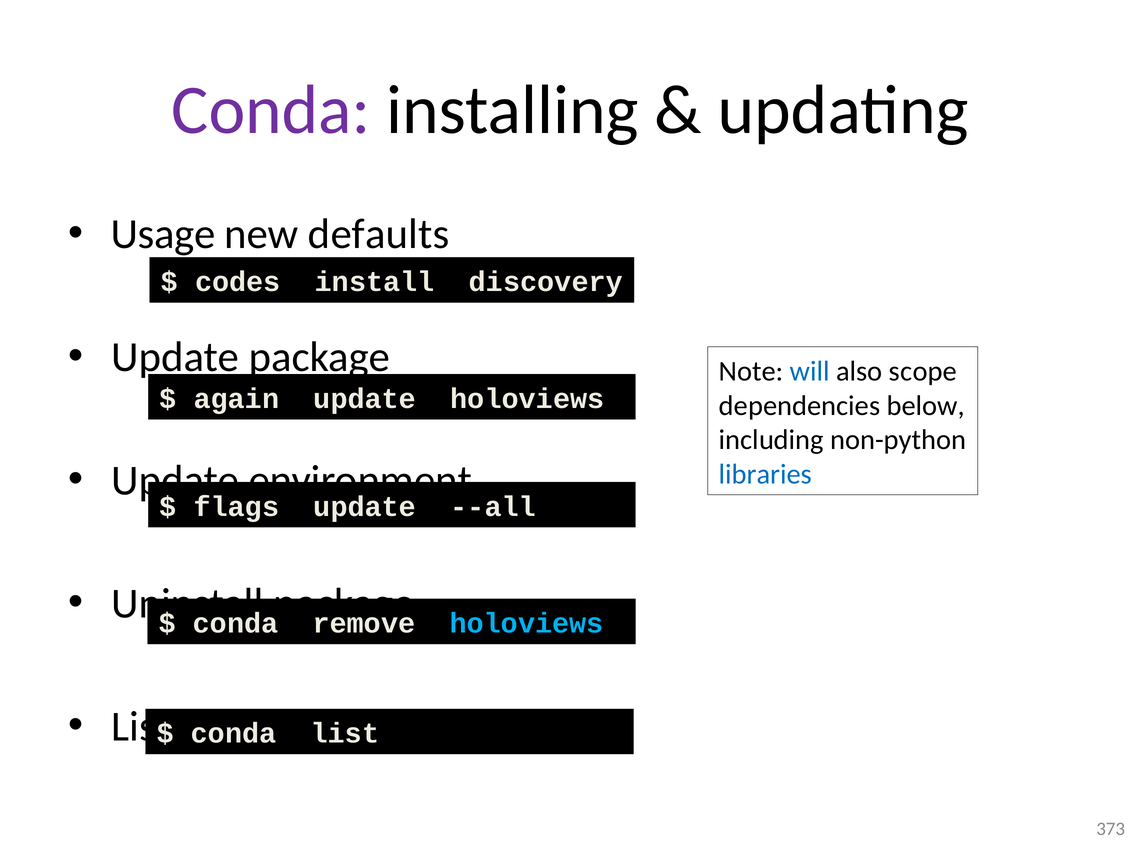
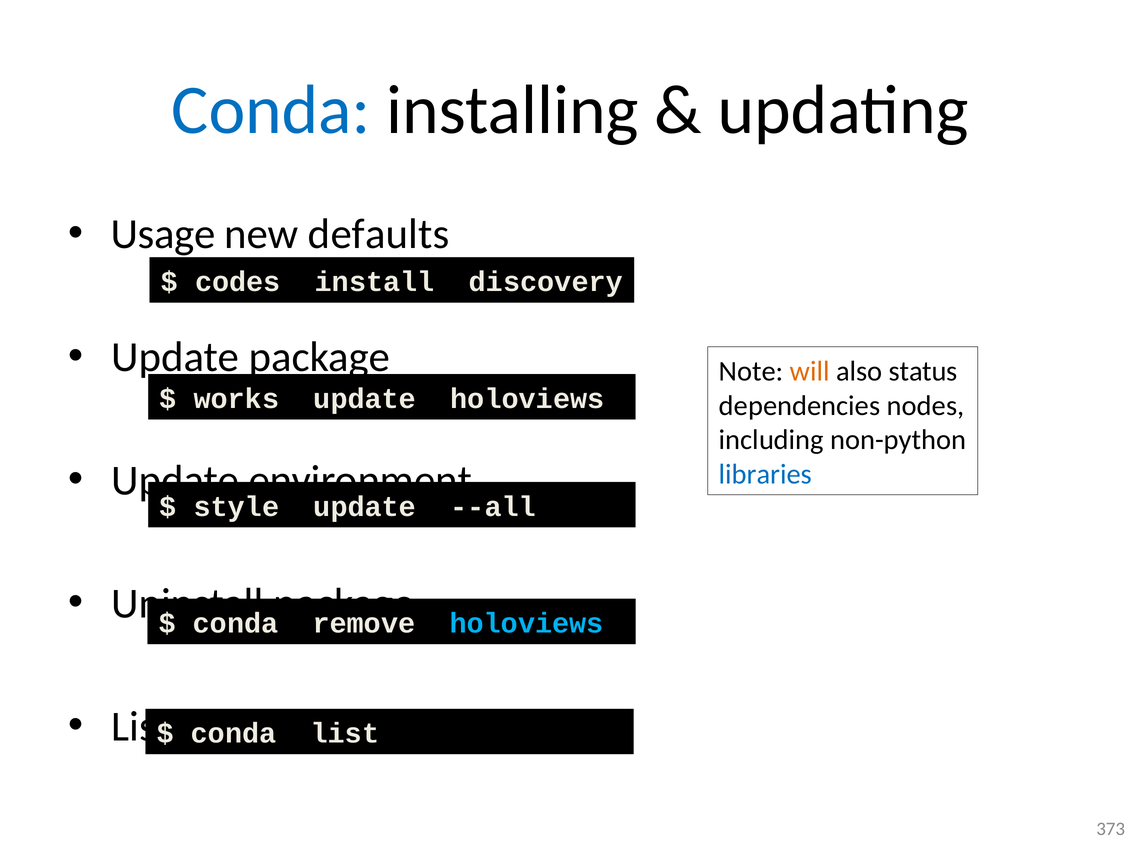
Conda colour: purple -> blue (271, 110)
will colour: blue -> orange (810, 371)
scope: scope -> status (923, 371)
again: again -> works (236, 399)
below: below -> nodes (926, 406)
flags: flags -> style (236, 506)
